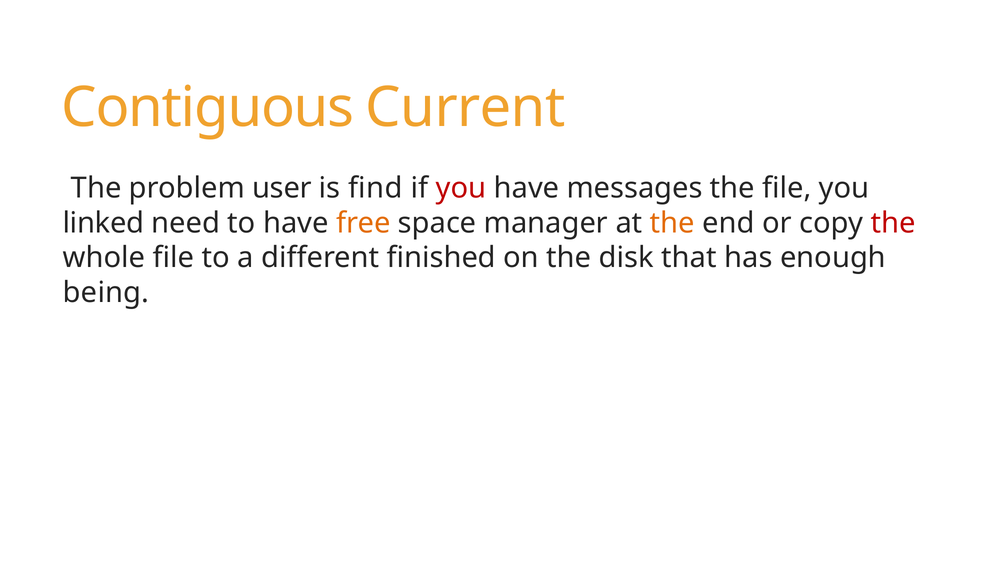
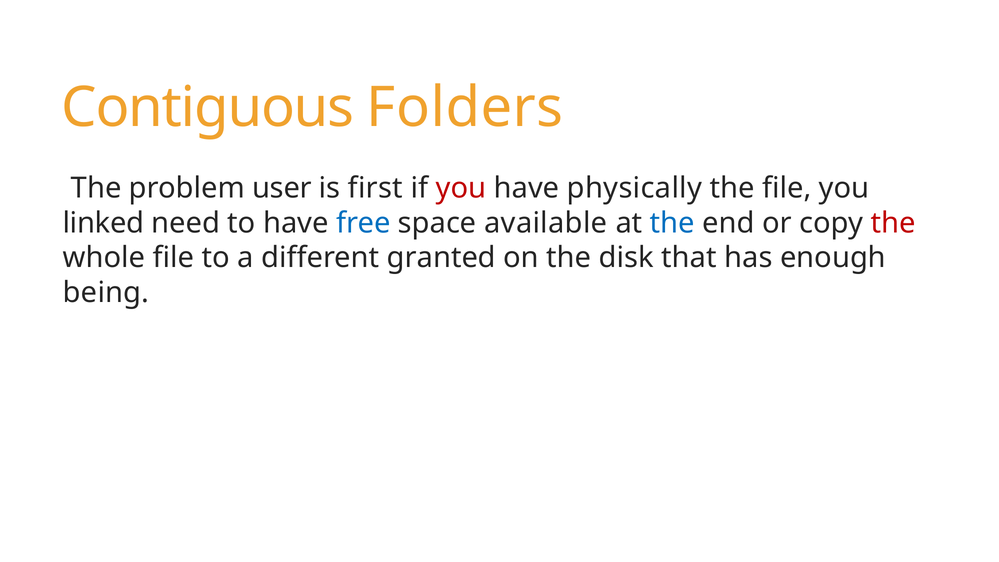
Current: Current -> Folders (465, 107)
find: find -> first (375, 188)
messages: messages -> physically (634, 188)
free colour: orange -> blue (363, 223)
manager: manager -> available (546, 223)
the colour: orange -> blue (672, 223)
finished: finished -> granted (441, 258)
